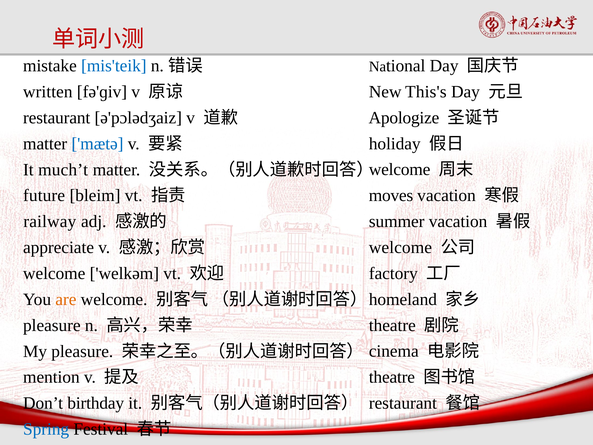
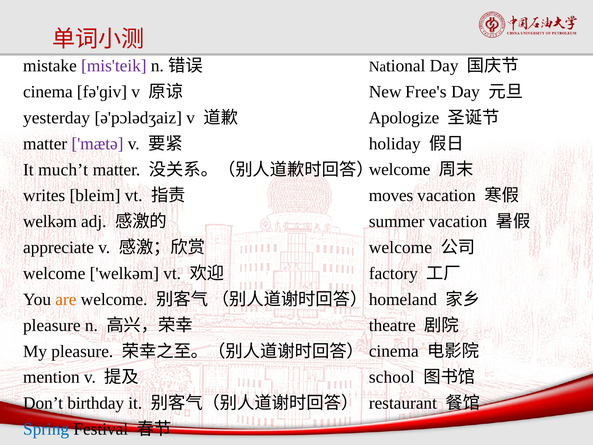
mis'teik colour: blue -> purple (114, 66)
written: written -> cinema (48, 92)
This's: This's -> Free's (426, 92)
restaurant: restaurant -> yesterday (57, 118)
mætə colour: blue -> purple (97, 144)
future: future -> writes (44, 195)
railway: railway -> welkəm (50, 221)
theatre: theatre -> school (392, 377)
